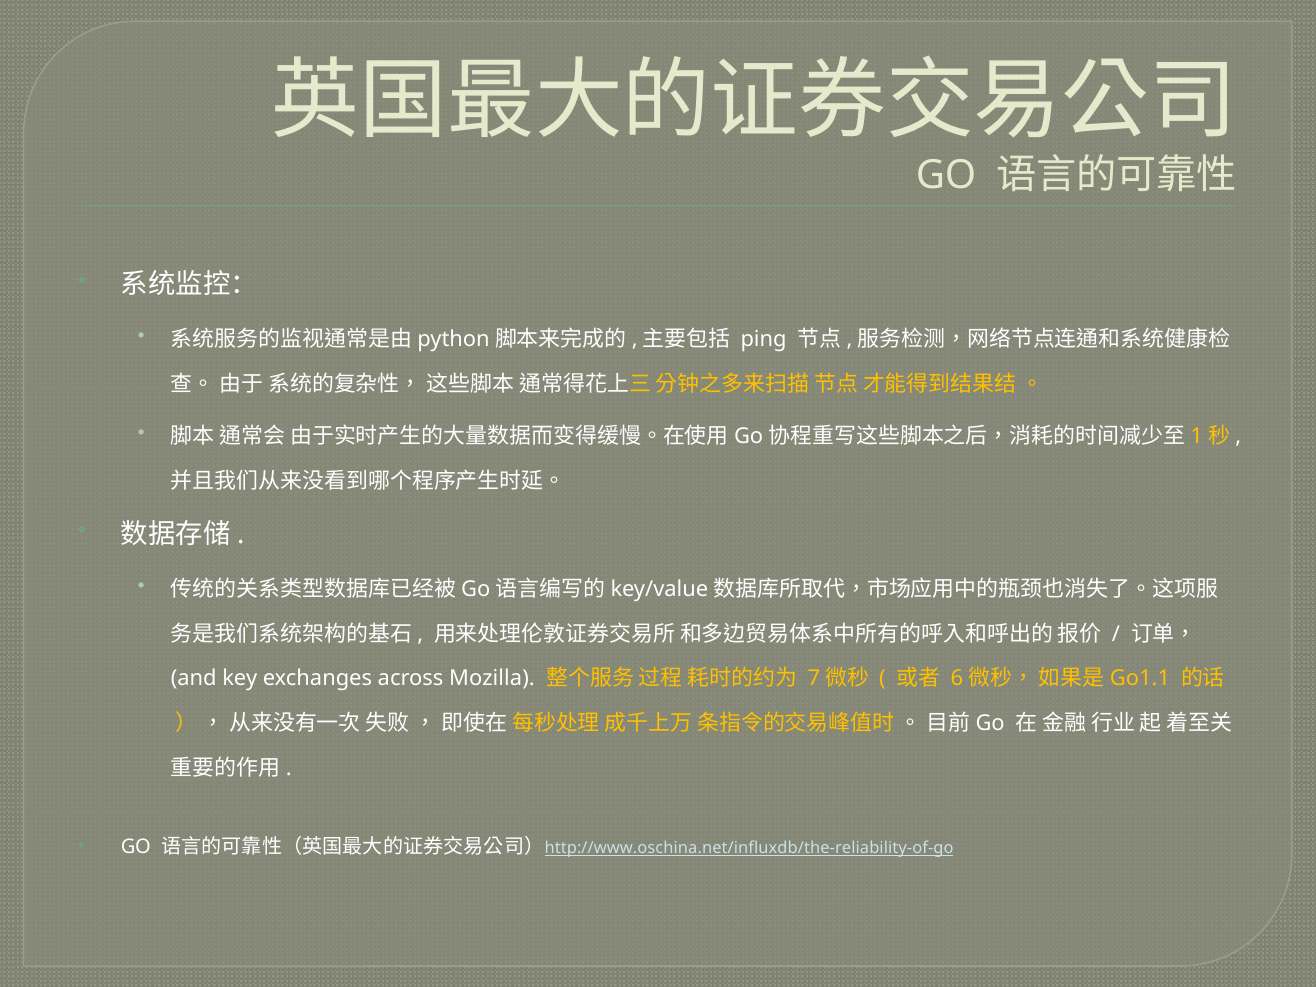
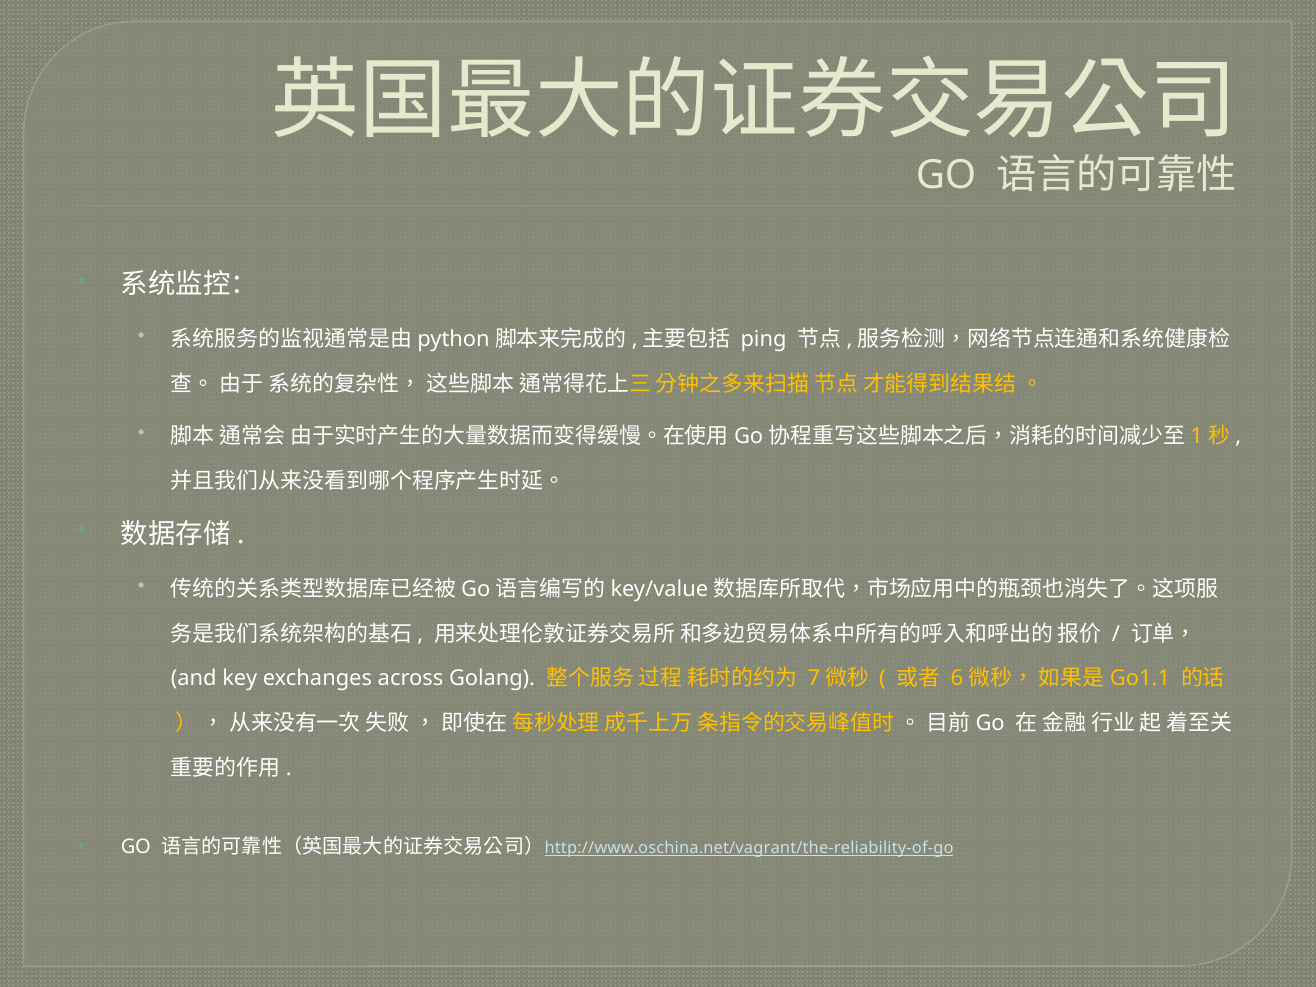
Mozilla: Mozilla -> Golang (492, 678)
http://www.oschina.net/influxdb/the-reliability-of-go: http://www.oschina.net/influxdb/the-reliability-of-go -> http://www.oschina.net/vagrant/the-reliability-of-go (749, 848)
